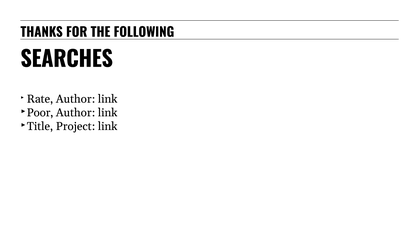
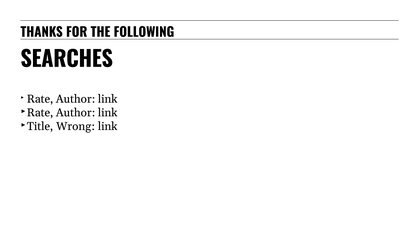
Poor: Poor -> Rate (40, 113)
Project: Project -> Wrong (75, 127)
